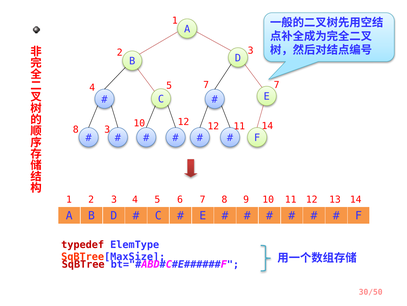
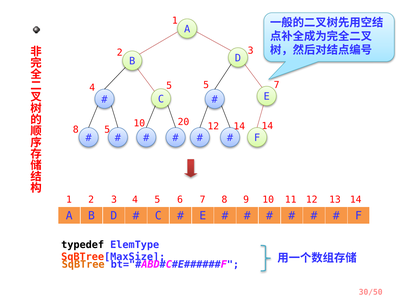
4 7: 7 -> 5 (206, 85)
10 12: 12 -> 20 (183, 122)
11: 11 -> 14 (239, 126)
8 3: 3 -> 5 (107, 129)
typedef colour: red -> black (83, 244)
SqBTree colour: red -> orange (83, 264)
